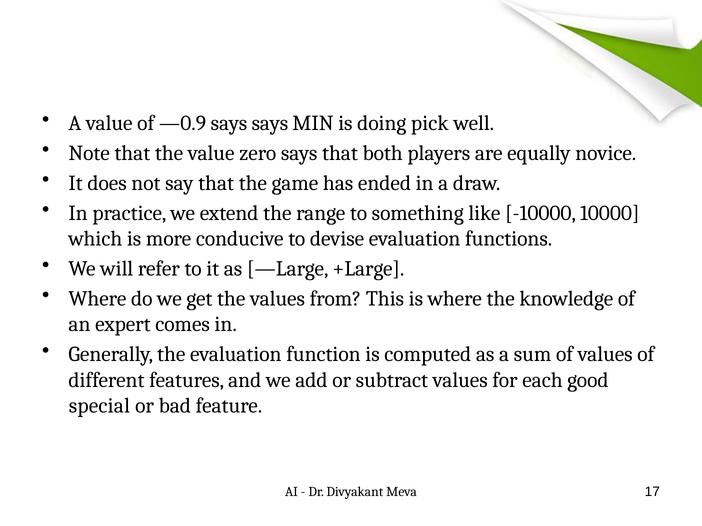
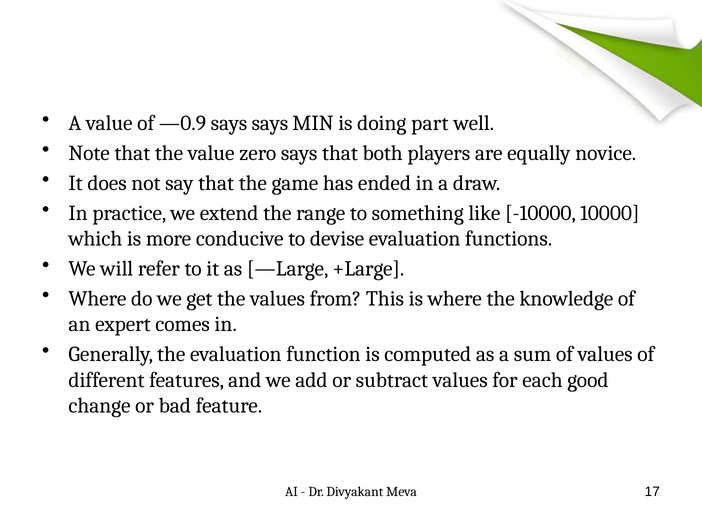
pick: pick -> part (430, 123)
special: special -> change (100, 406)
